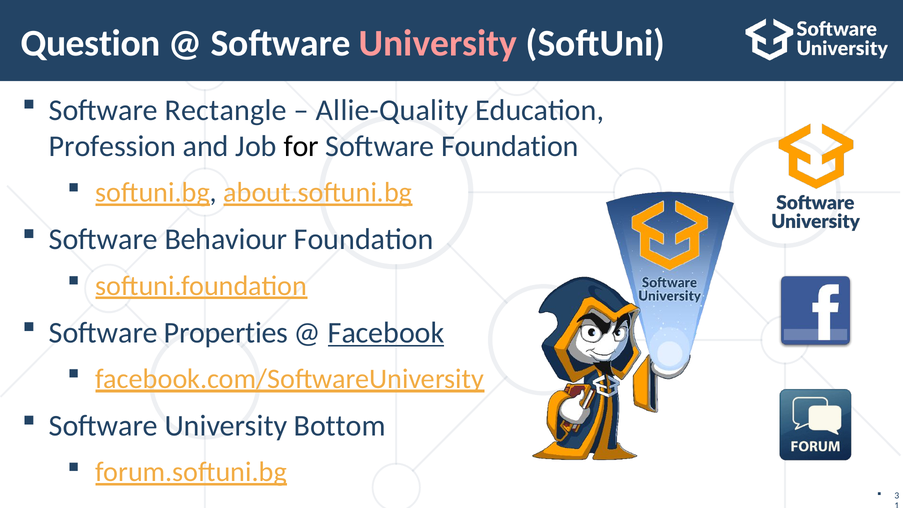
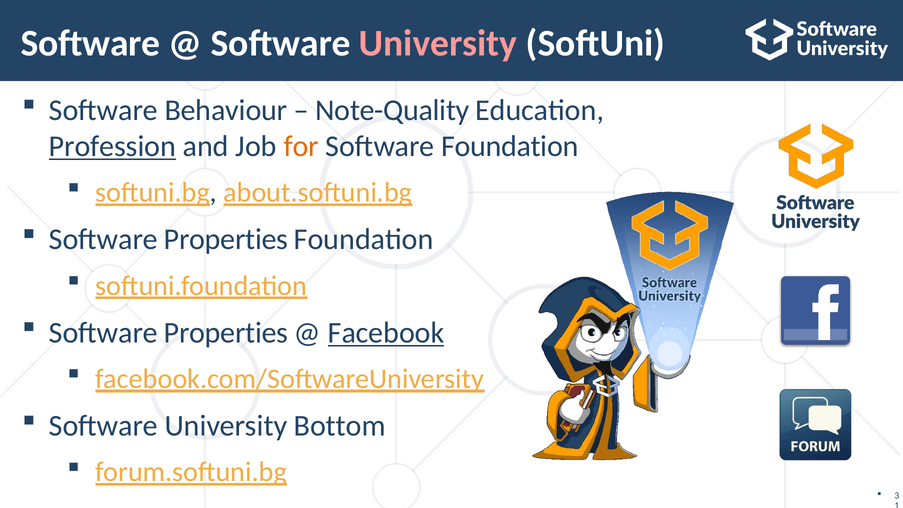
Question: Question -> Software (91, 43)
Rectangle: Rectangle -> Behaviour (226, 110)
Allie-Quality: Allie-Quality -> Note-Quality (392, 110)
Profession underline: none -> present (112, 146)
for colour: black -> orange (301, 146)
Behaviour: Behaviour -> Properties (226, 240)
